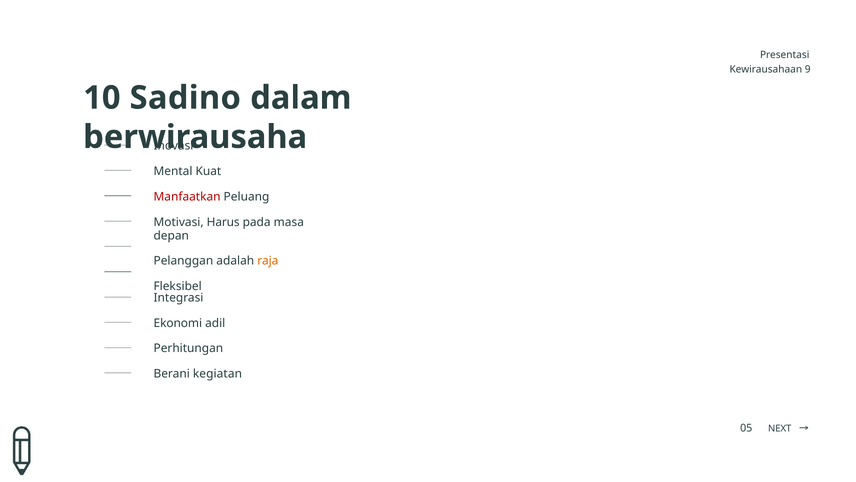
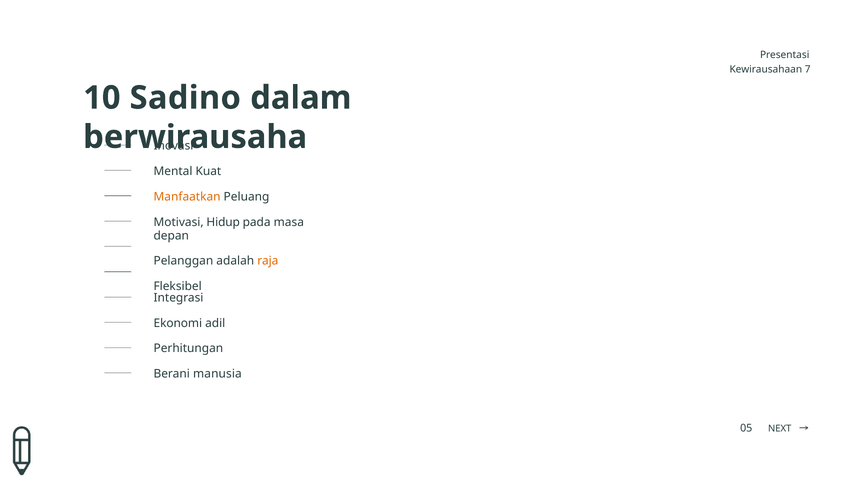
9: 9 -> 7 (808, 69)
Manfaatkan colour: red -> orange (187, 197)
Harus: Harus -> Hidup (223, 222)
kegiatan: kegiatan -> manusia (217, 373)
